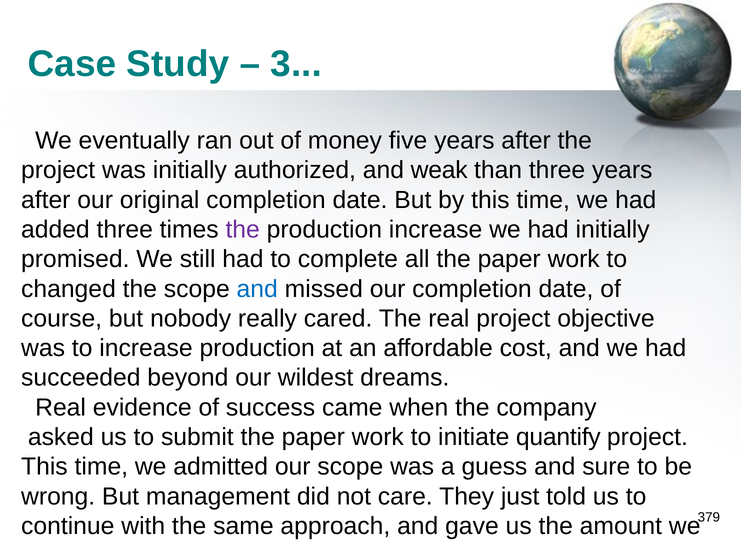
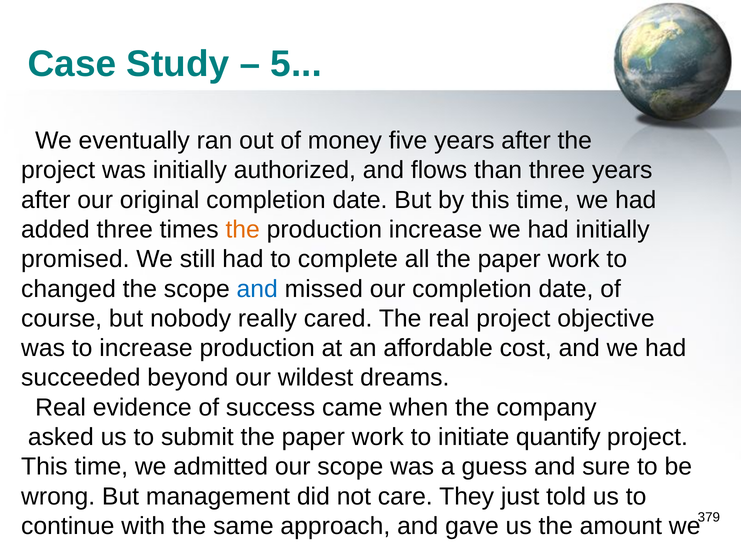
3: 3 -> 5 (296, 64)
weak: weak -> flows (439, 170)
the colour: purple -> orange (243, 229)
